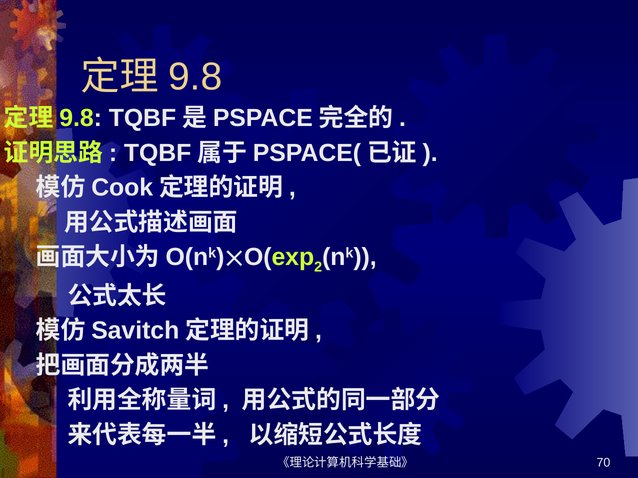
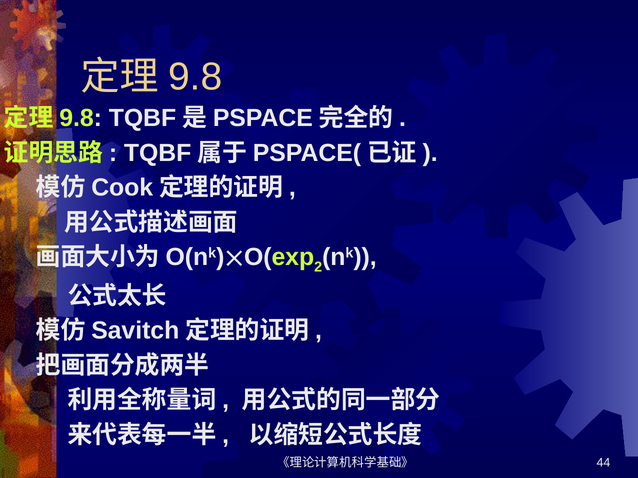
70: 70 -> 44 (603, 463)
